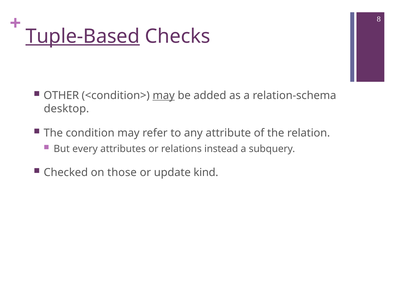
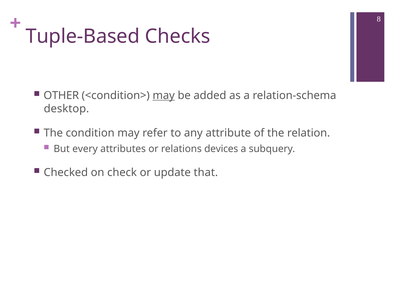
Tuple-Based underline: present -> none (83, 36)
instead: instead -> devices (221, 149)
those: those -> check (122, 172)
kind: kind -> that (206, 172)
